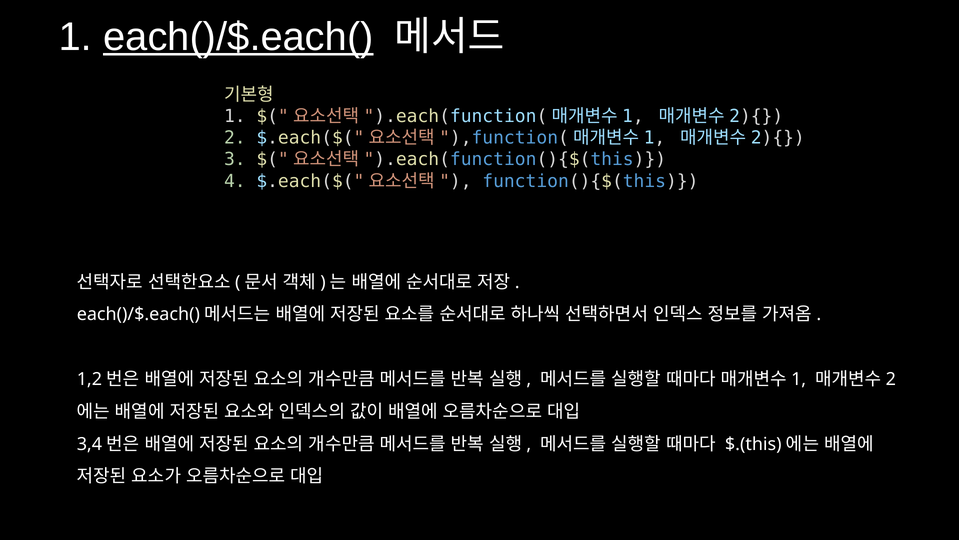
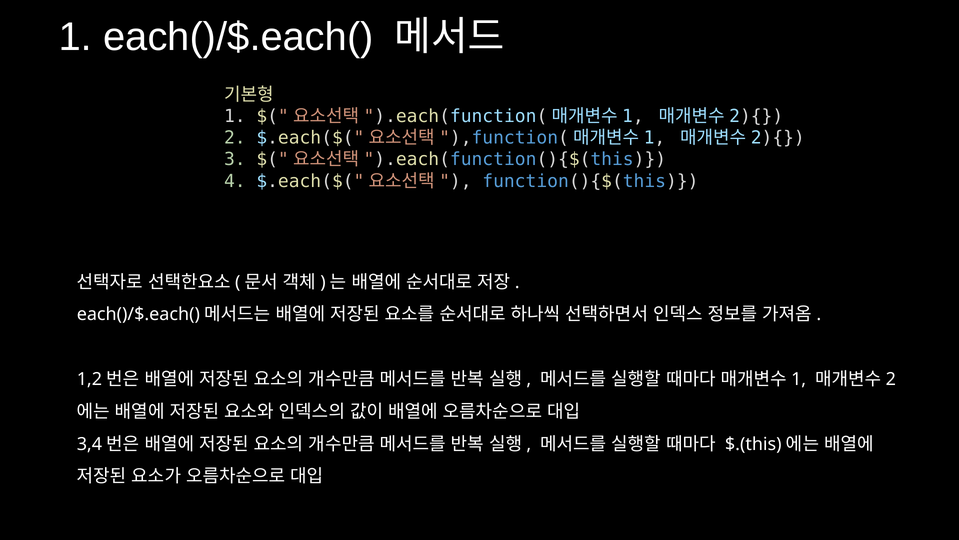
each()/$.each( underline: present -> none (238, 37)
